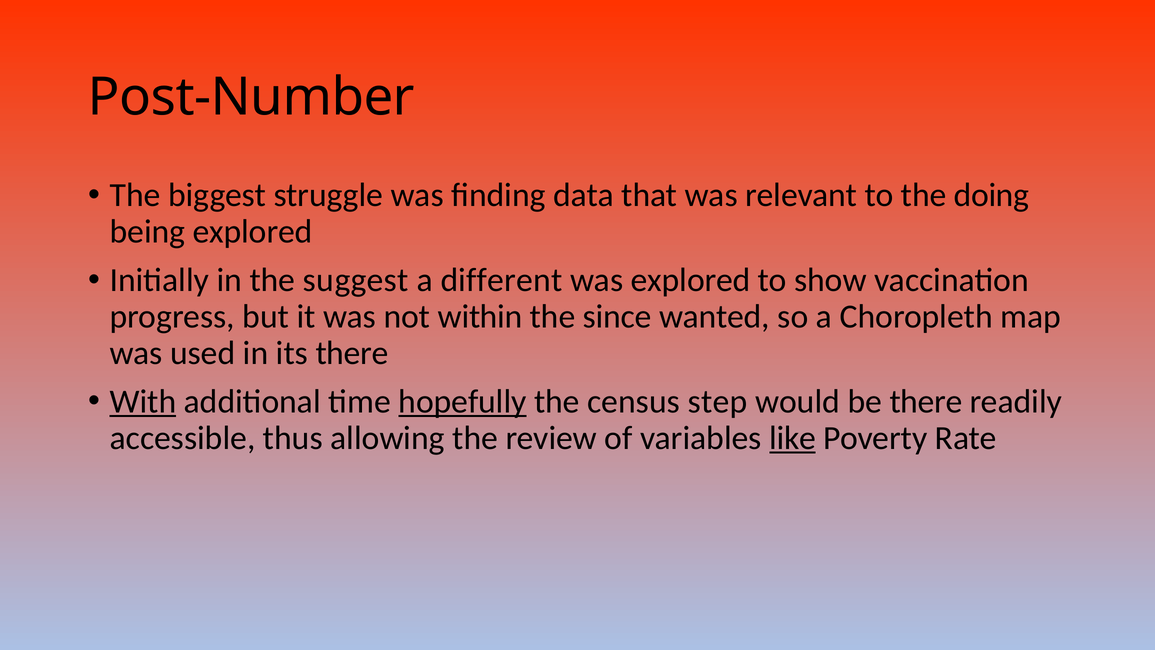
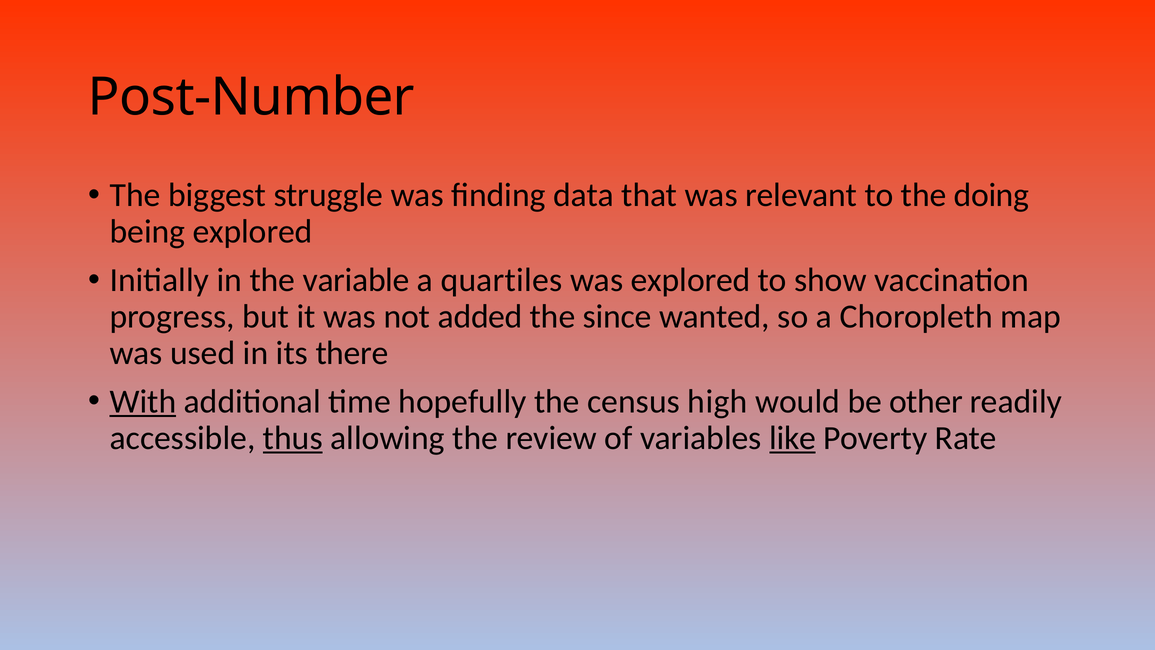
suggest: suggest -> variable (356, 280)
different: different -> quartiles (502, 280)
within: within -> added (480, 316)
hopefully underline: present -> none (462, 401)
step: step -> high (717, 401)
be there: there -> other (926, 401)
thus underline: none -> present (293, 438)
